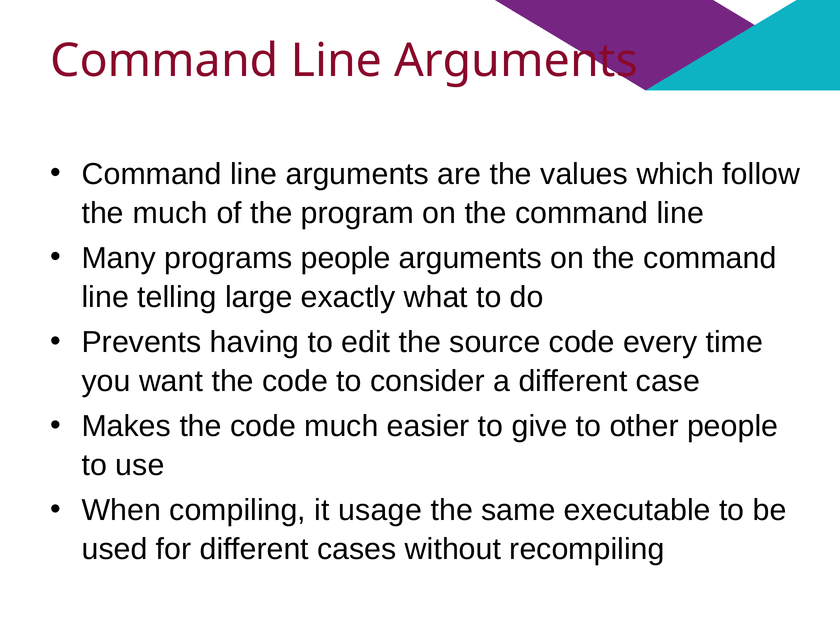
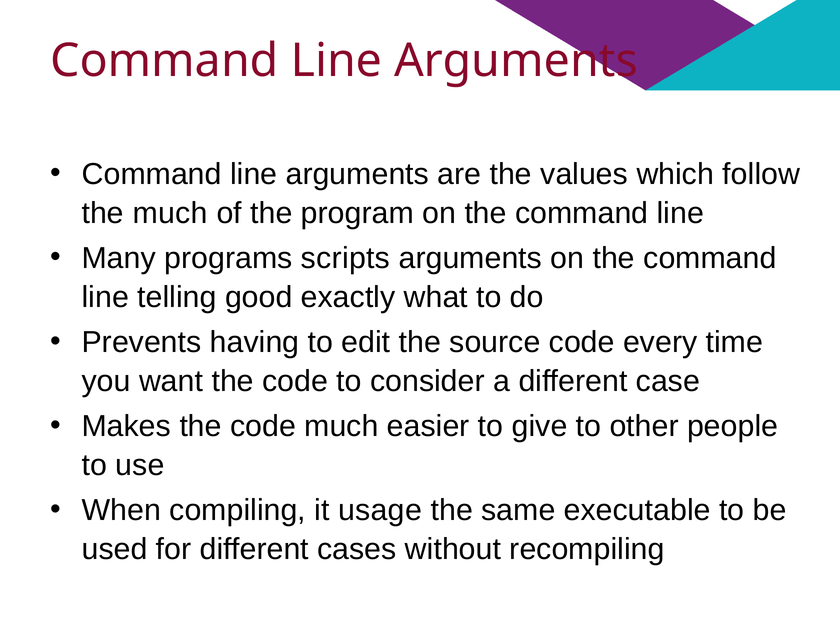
programs people: people -> scripts (345, 258)
large: large -> good (259, 297)
